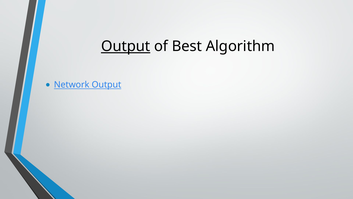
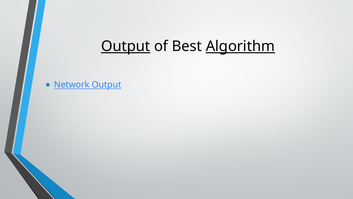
Algorithm underline: none -> present (240, 46)
